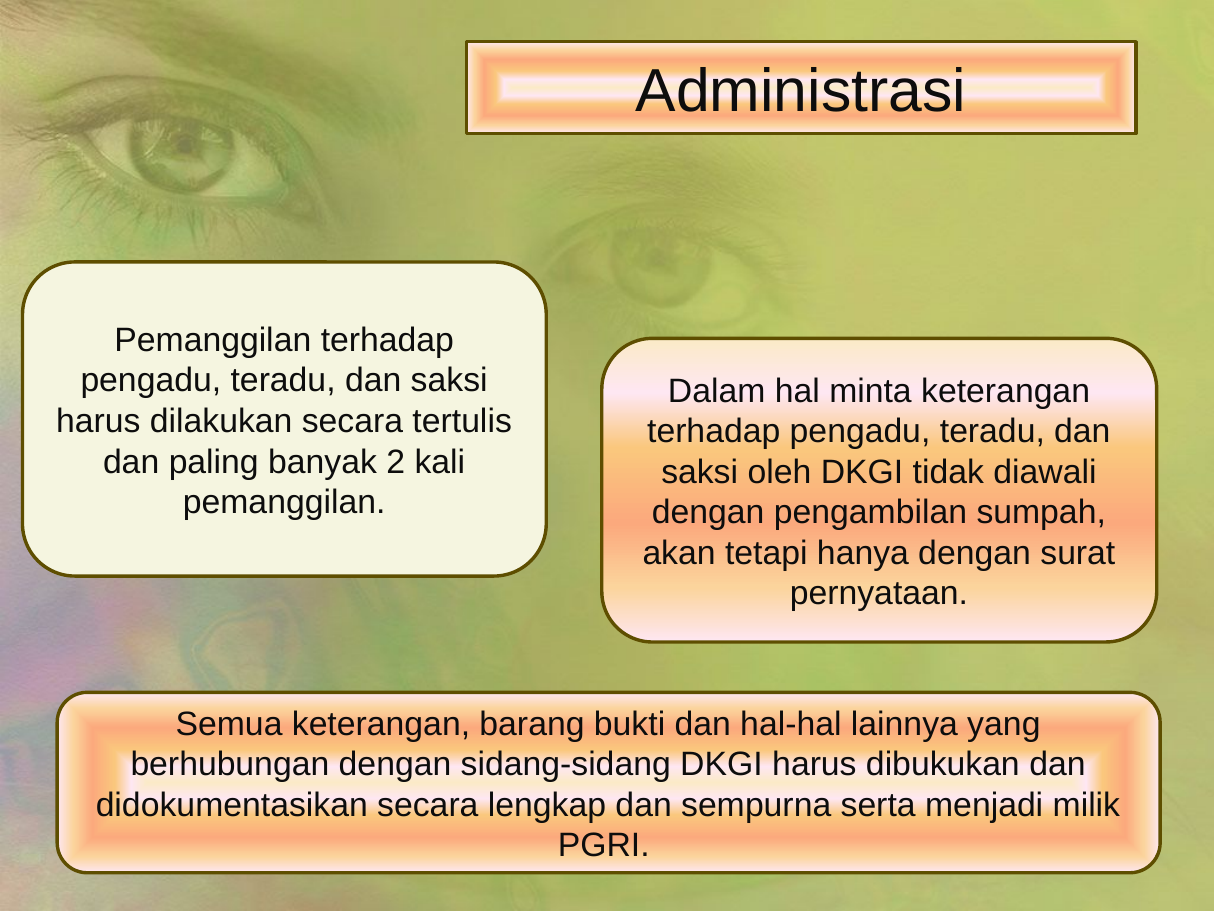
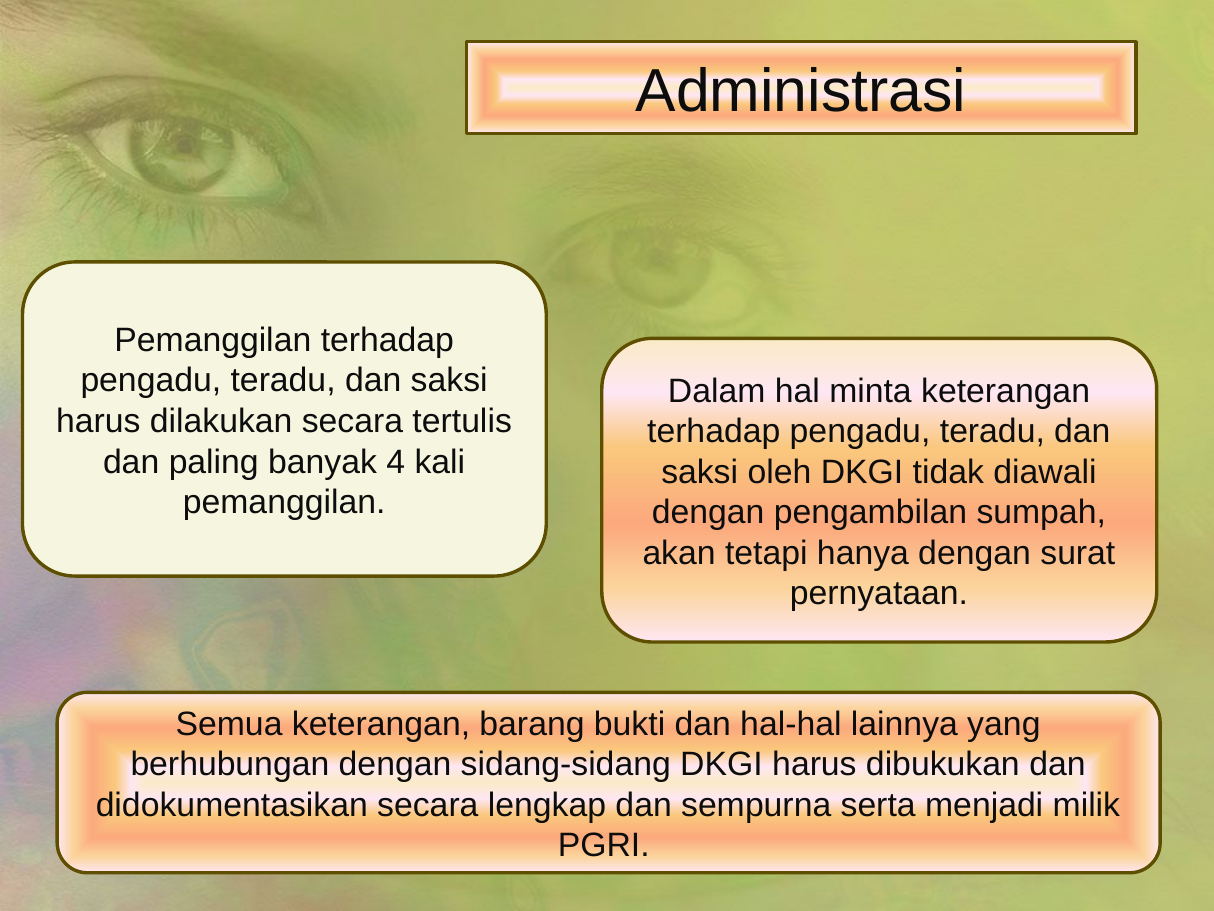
2: 2 -> 4 (396, 462)
